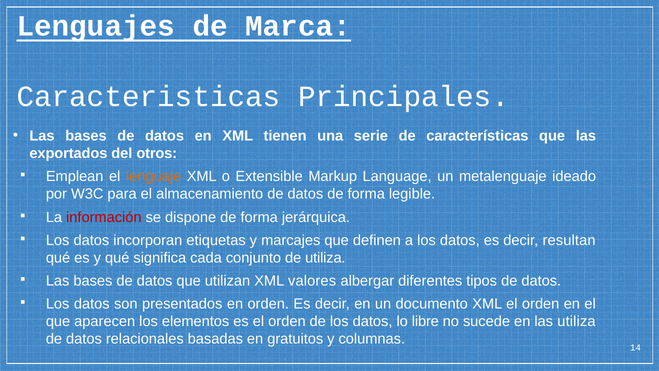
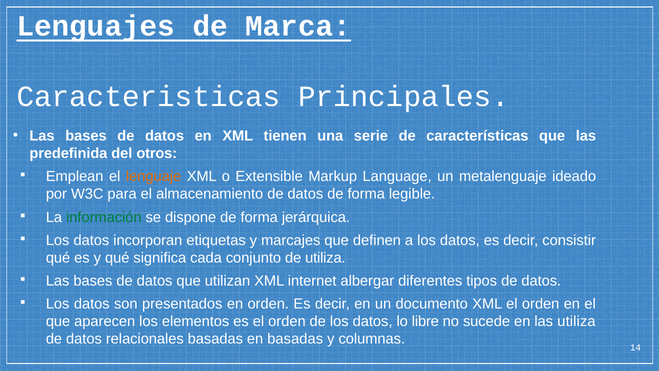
exportados: exportados -> predefinida (68, 153)
información colour: red -> green (104, 217)
resultan: resultan -> consistir (569, 240)
valores: valores -> internet (312, 281)
en gratuitos: gratuitos -> basadas (295, 339)
